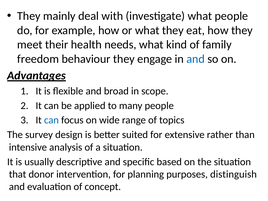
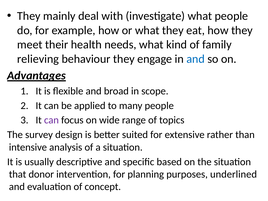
freedom: freedom -> relieving (38, 59)
can colour: blue -> purple (51, 120)
distinguish: distinguish -> underlined (234, 174)
